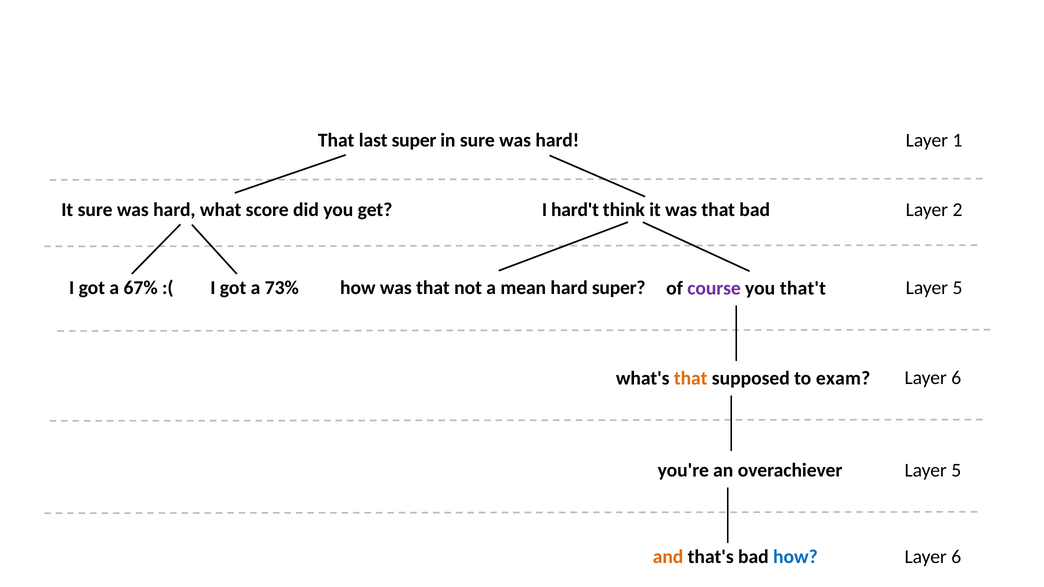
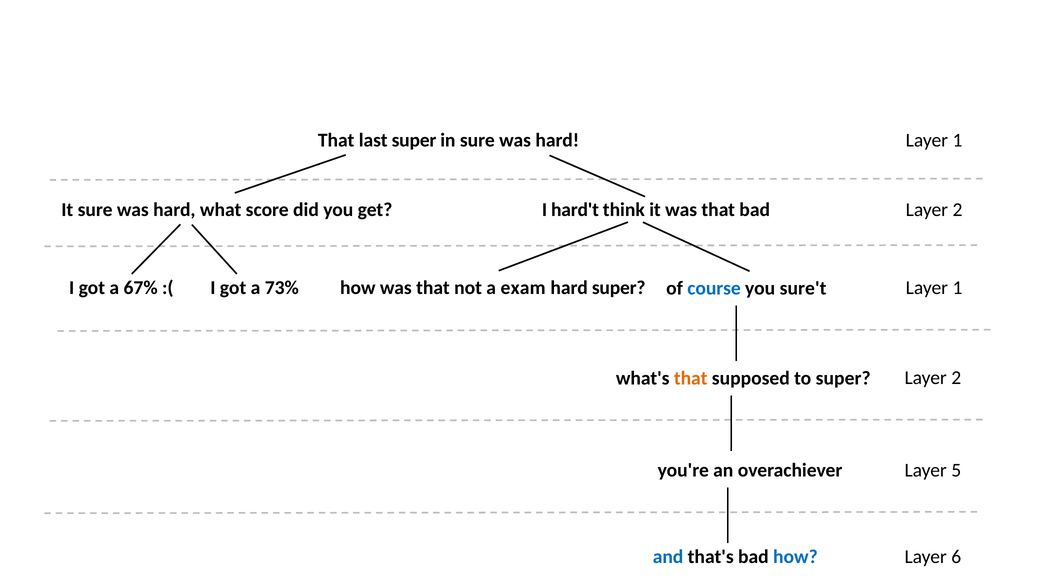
mean: mean -> exam (523, 288)
course colour: purple -> blue (714, 288)
that't: that't -> sure't (803, 288)
5: 5 -> 1 (957, 288)
6: 6 -> 2 (956, 378)
to exam: exam -> super (843, 378)
and colour: orange -> blue (668, 557)
